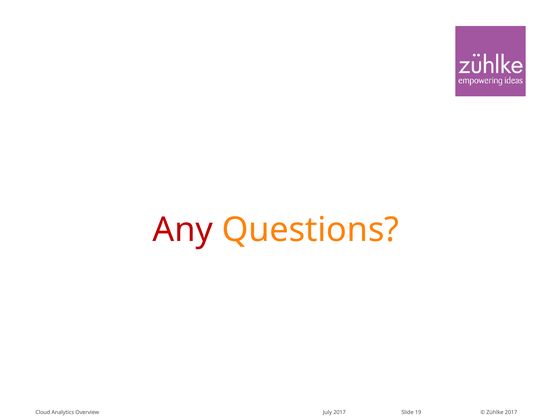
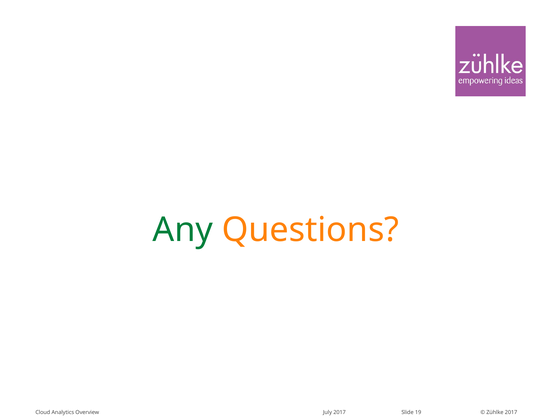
Any colour: red -> green (183, 229)
